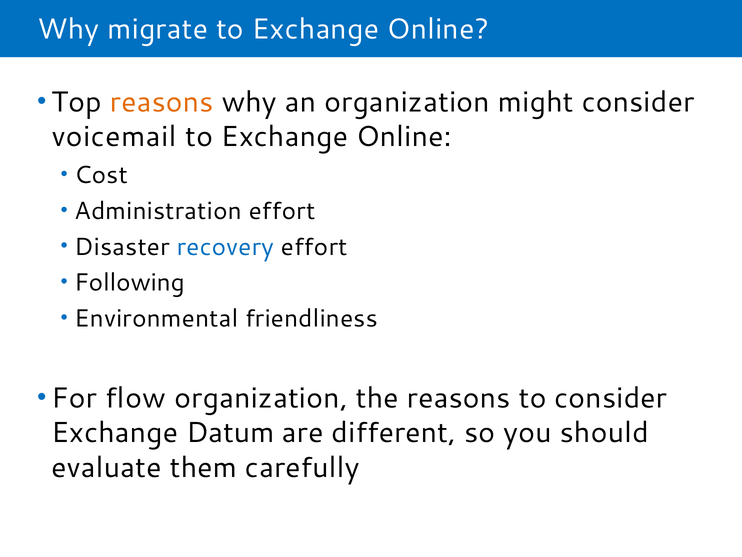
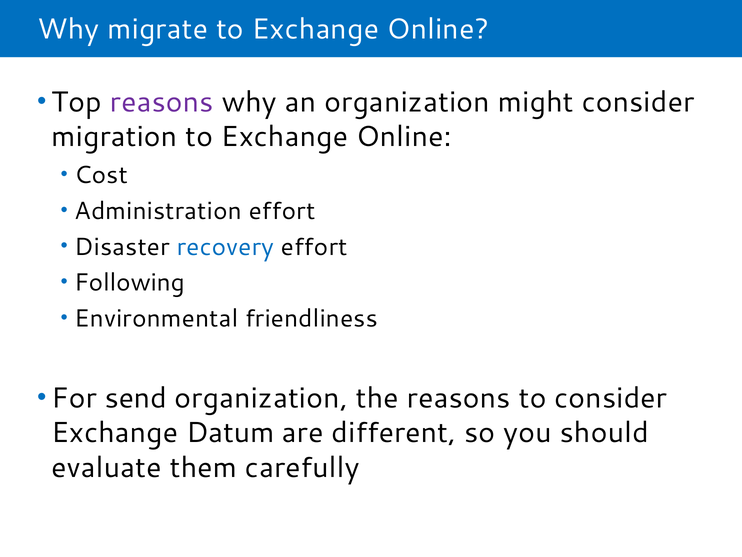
reasons colour: orange -> purple (162, 102)
voicemail: voicemail -> migration (114, 137)
flow: flow -> send (136, 398)
